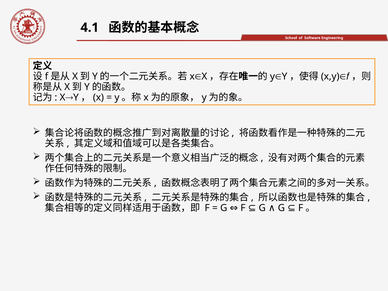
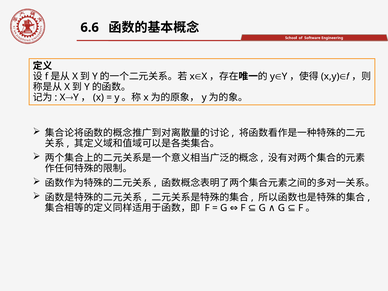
4.1: 4.1 -> 6.6 (90, 28)
